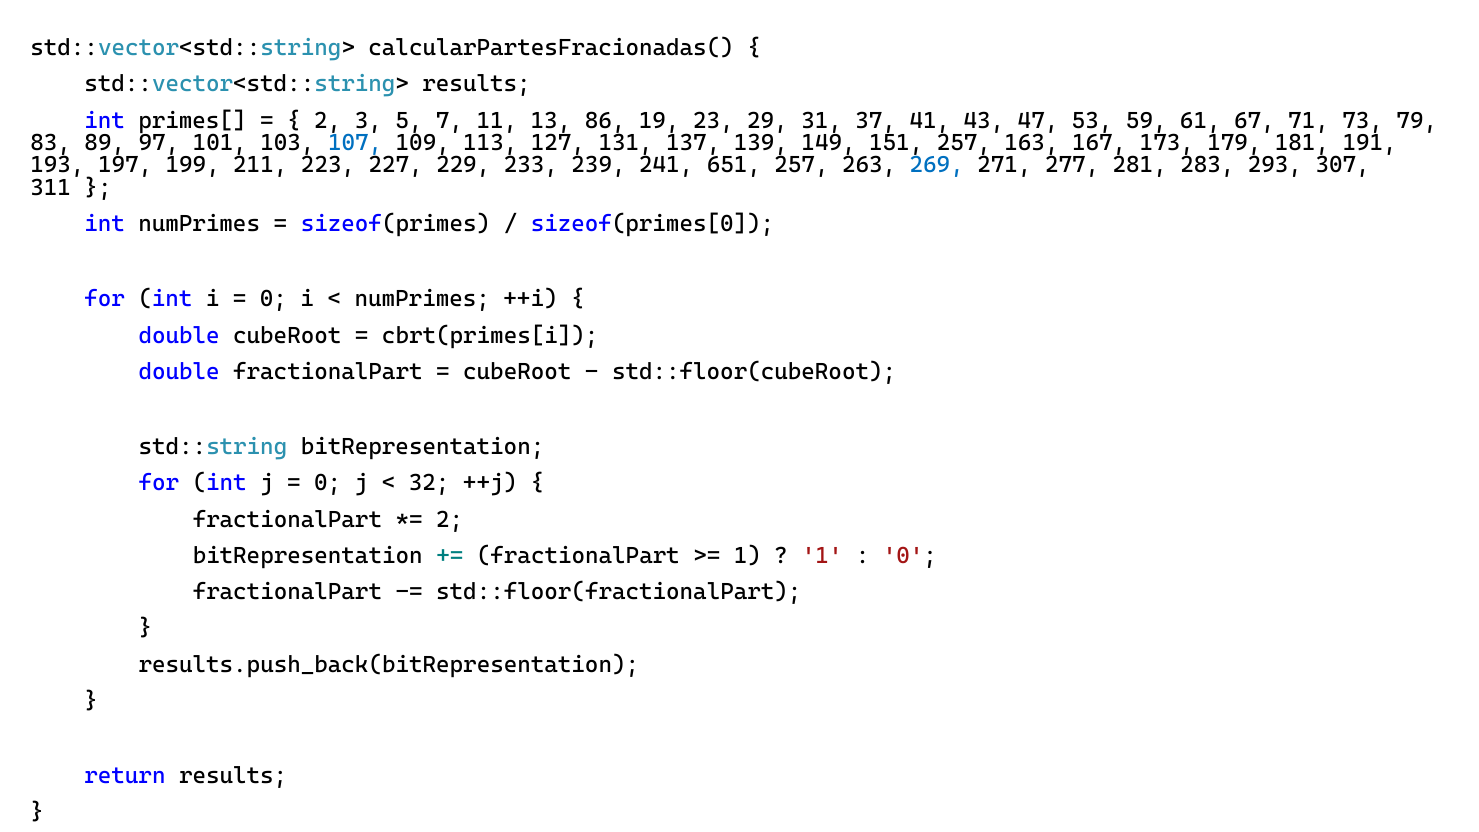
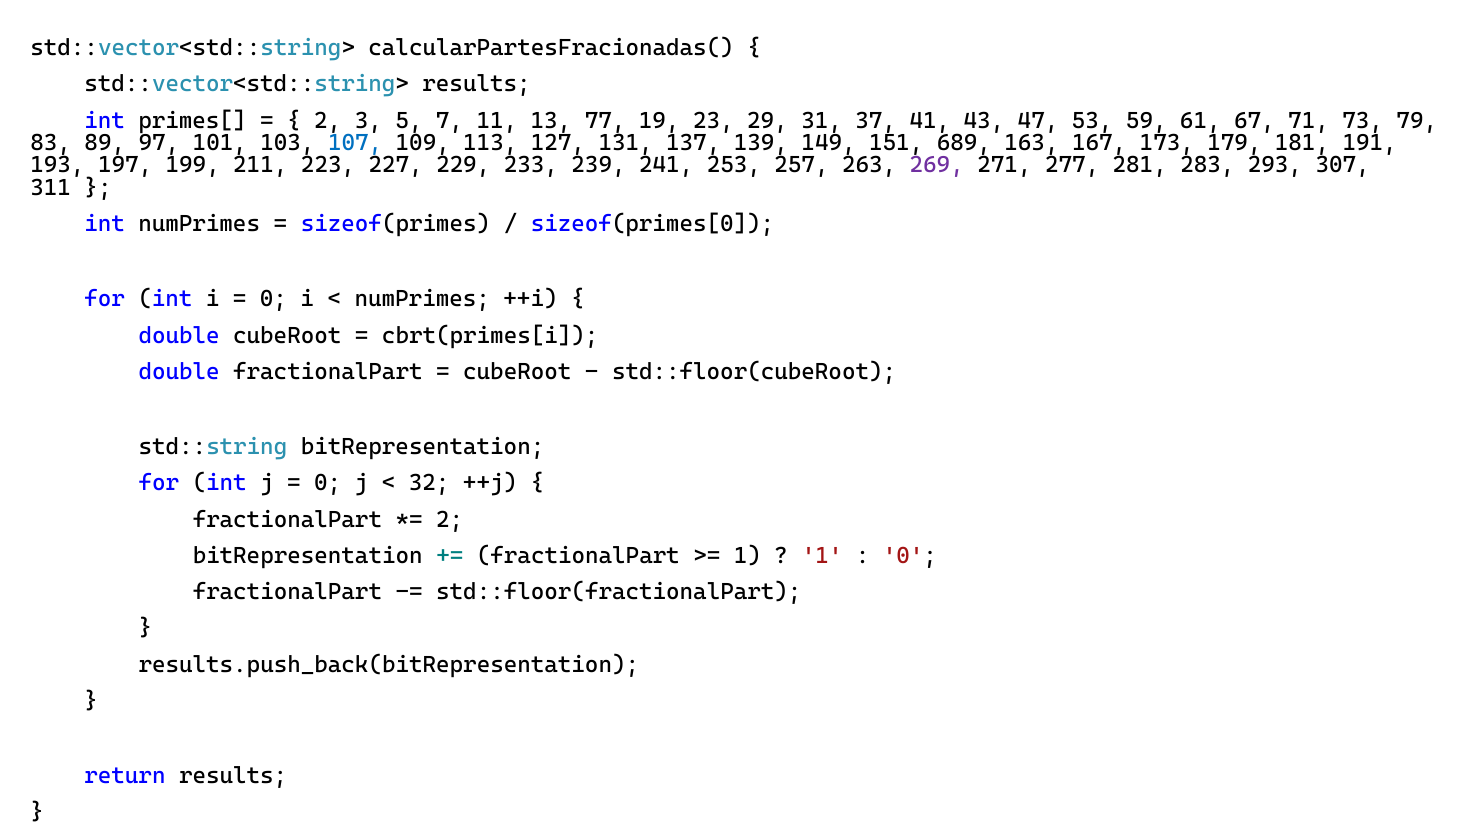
86: 86 -> 77 (605, 120)
151 257: 257 -> 689 (964, 143)
651: 651 -> 253 (734, 165)
269 colour: blue -> purple (937, 165)
